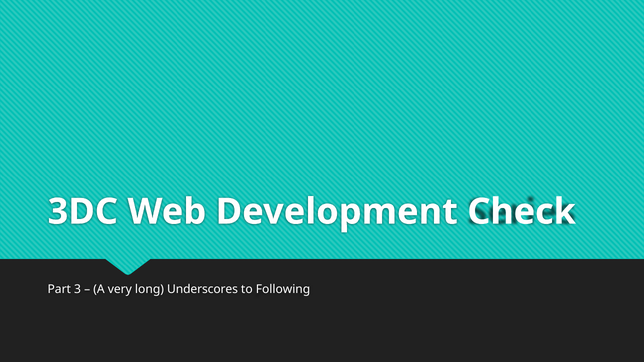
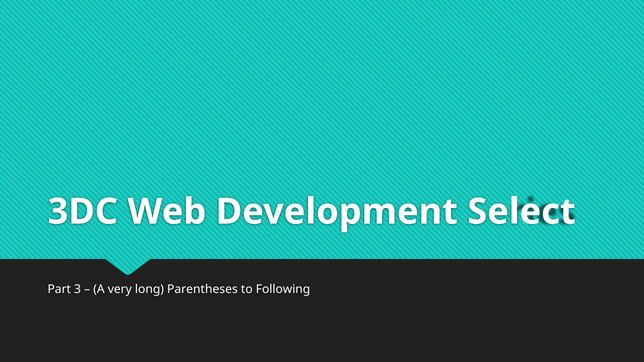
Check: Check -> Select (521, 212)
Underscores: Underscores -> Parentheses (202, 289)
